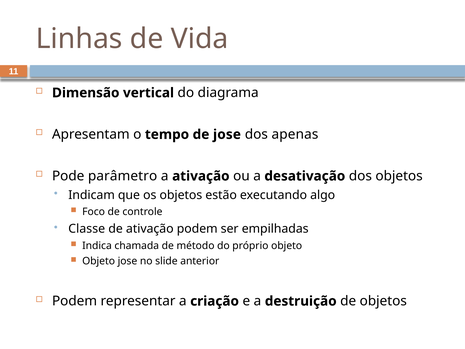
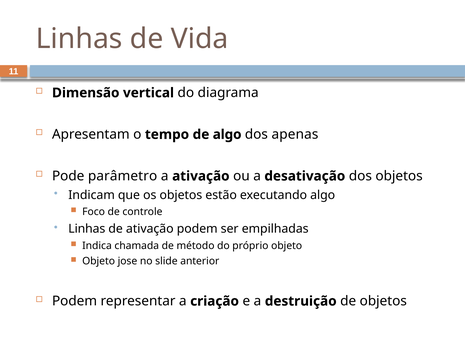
de jose: jose -> algo (227, 134)
Classe: Classe -> Linhas (87, 229)
